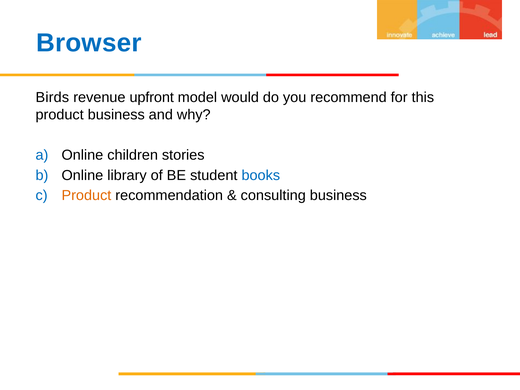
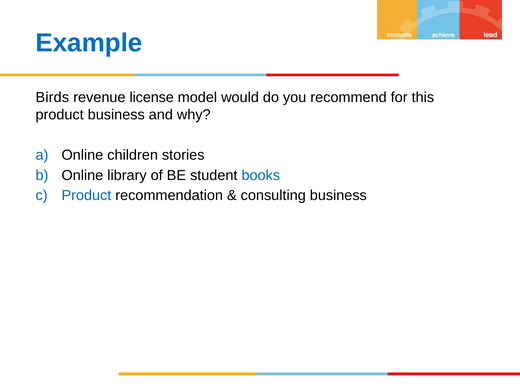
Browser: Browser -> Example (89, 43)
upfront: upfront -> license (152, 97)
Product colour: orange -> blue (86, 195)
